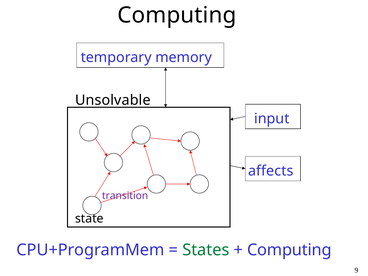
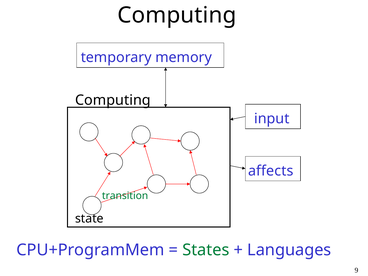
Unsolvable: Unsolvable -> Computing (113, 100)
transition colour: purple -> green (125, 196)
Computing: Computing -> Languages (289, 250)
